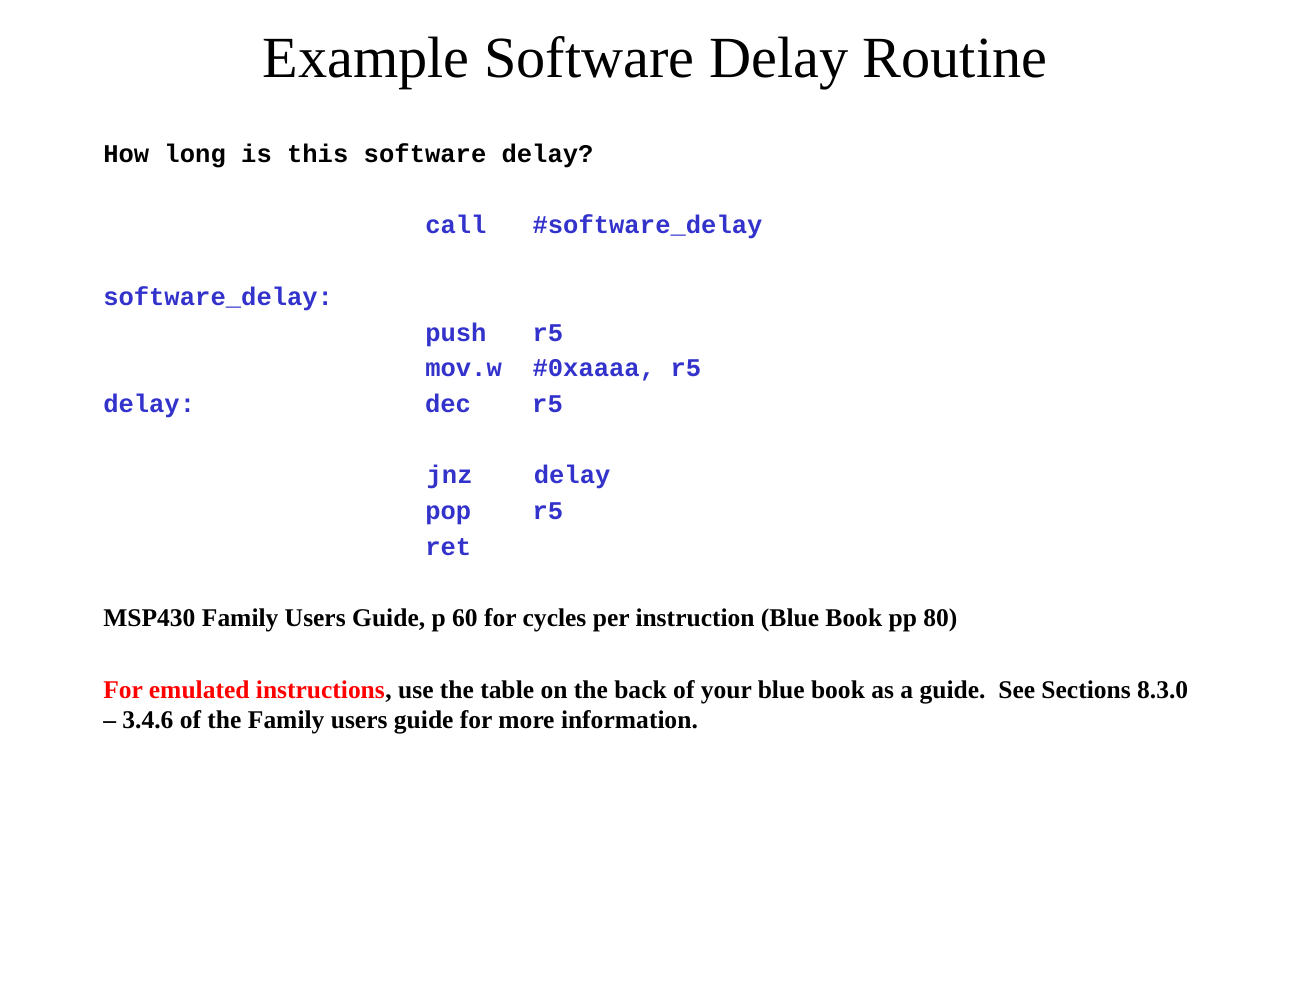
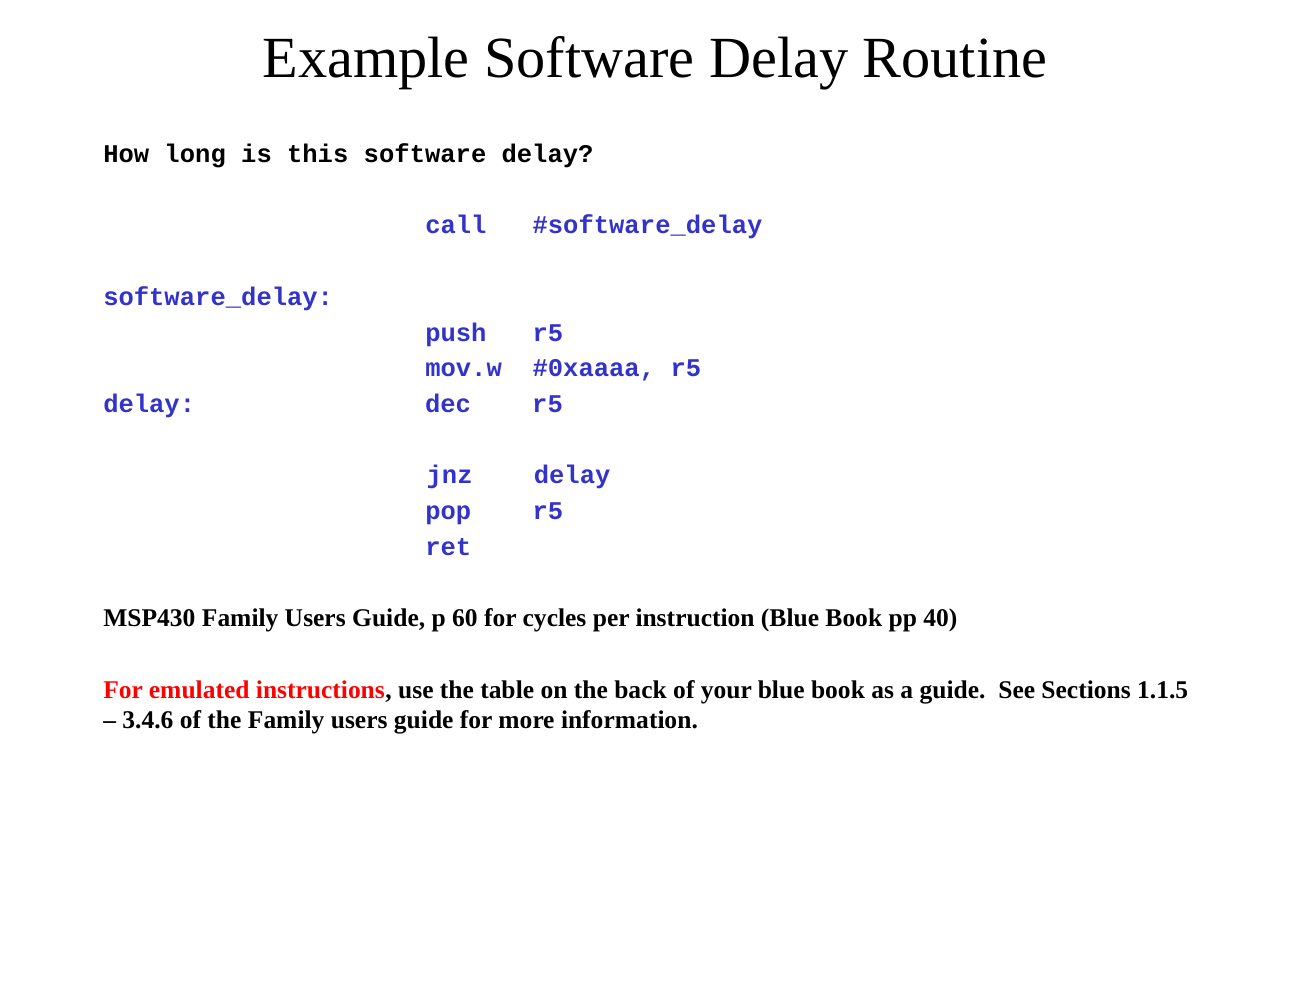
80: 80 -> 40 (940, 618)
8.3.0: 8.3.0 -> 1.1.5 (1163, 690)
